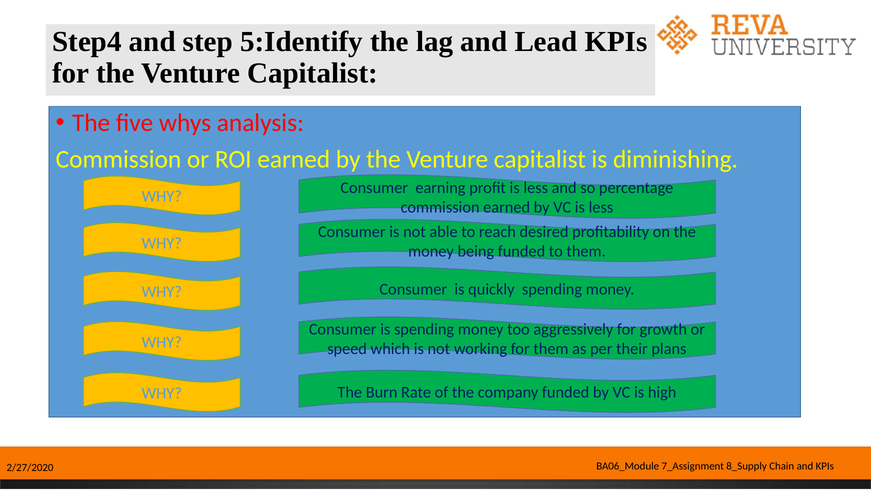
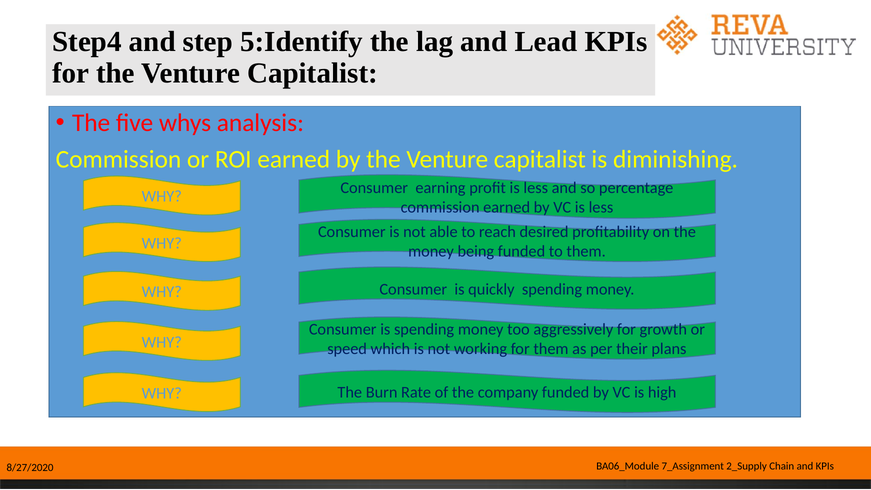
2/27/2020: 2/27/2020 -> 8/27/2020 (30, 468)
8_Supply: 8_Supply -> 2_Supply (747, 466)
